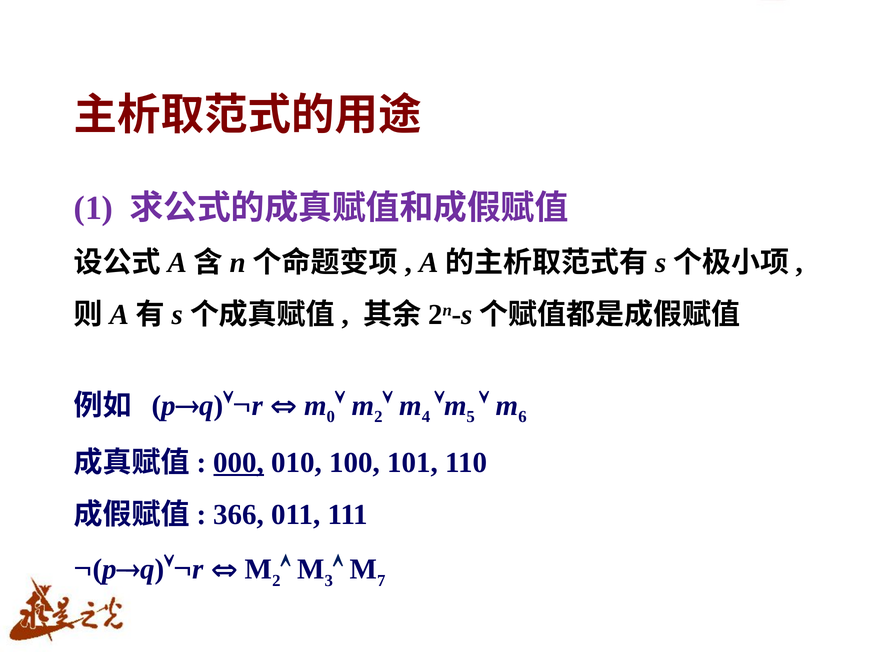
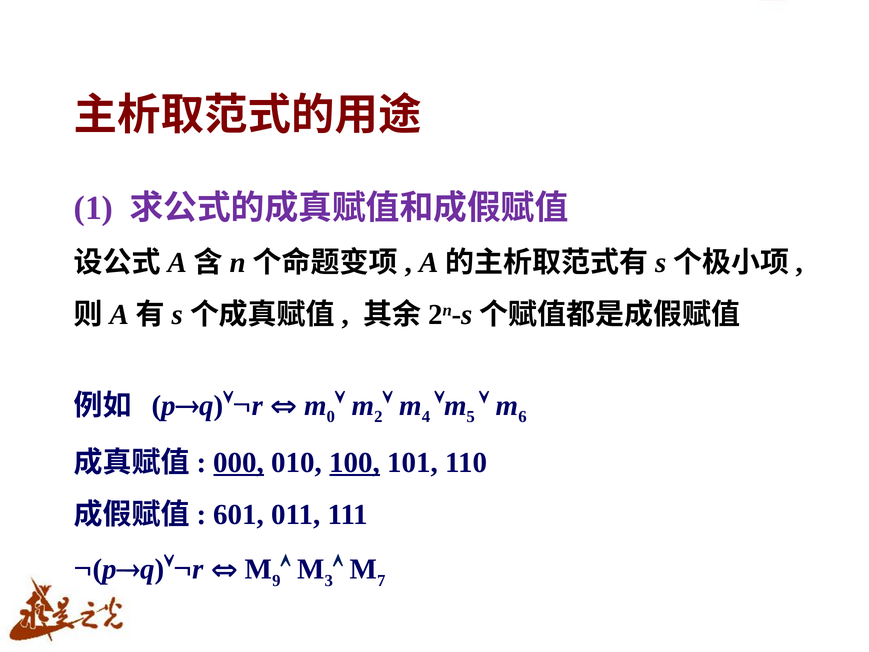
100 underline: none -> present (355, 462)
366: 366 -> 601 (239, 514)
2: 2 -> 9 (276, 580)
